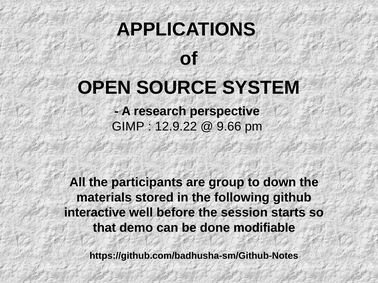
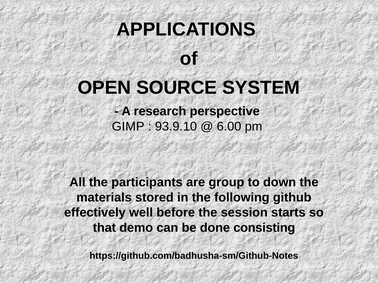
12.9.22: 12.9.22 -> 93.9.10 (176, 127)
9.66: 9.66 -> 6.00 (229, 127)
interactive: interactive -> effectively (95, 213)
modifiable: modifiable -> consisting (264, 228)
